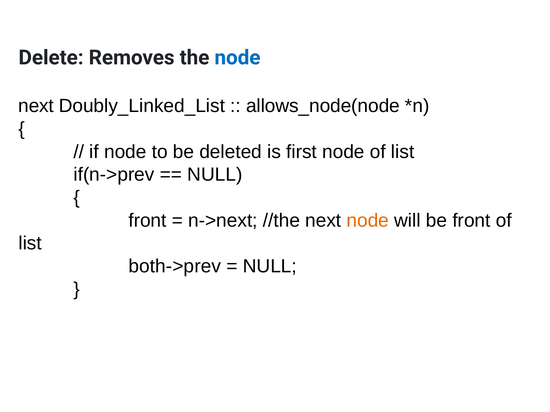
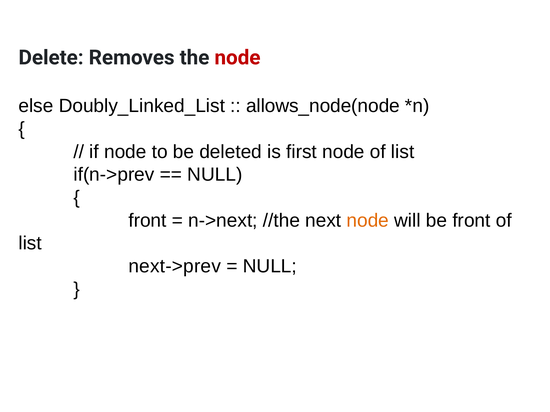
node colour: blue -> red (237, 58)
next: next -> else (36, 106)
both->prev: both->prev -> next->prev (175, 267)
